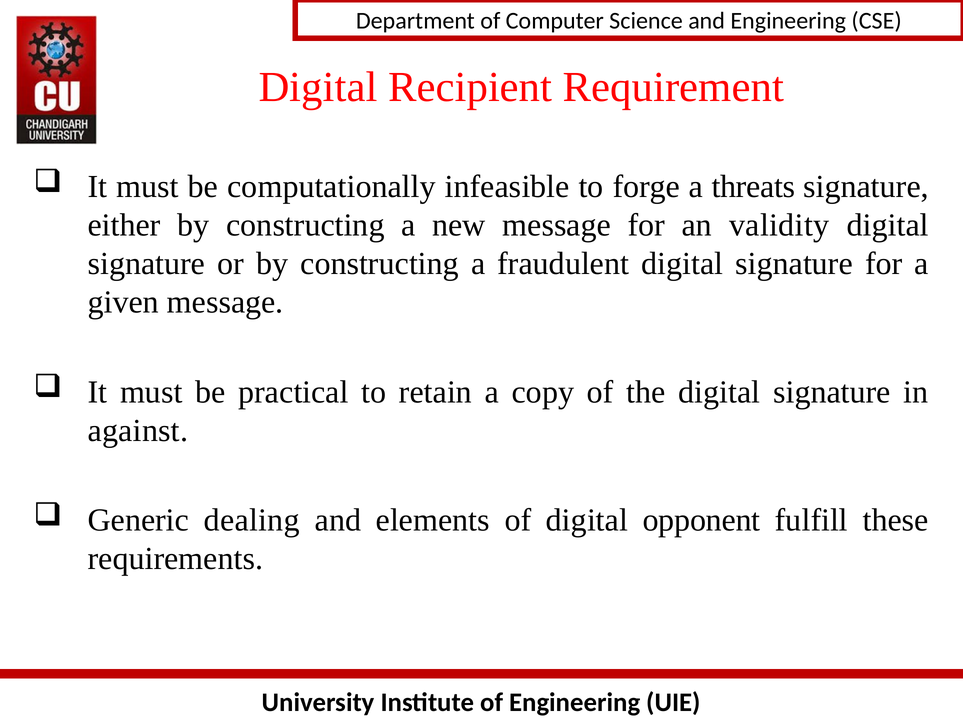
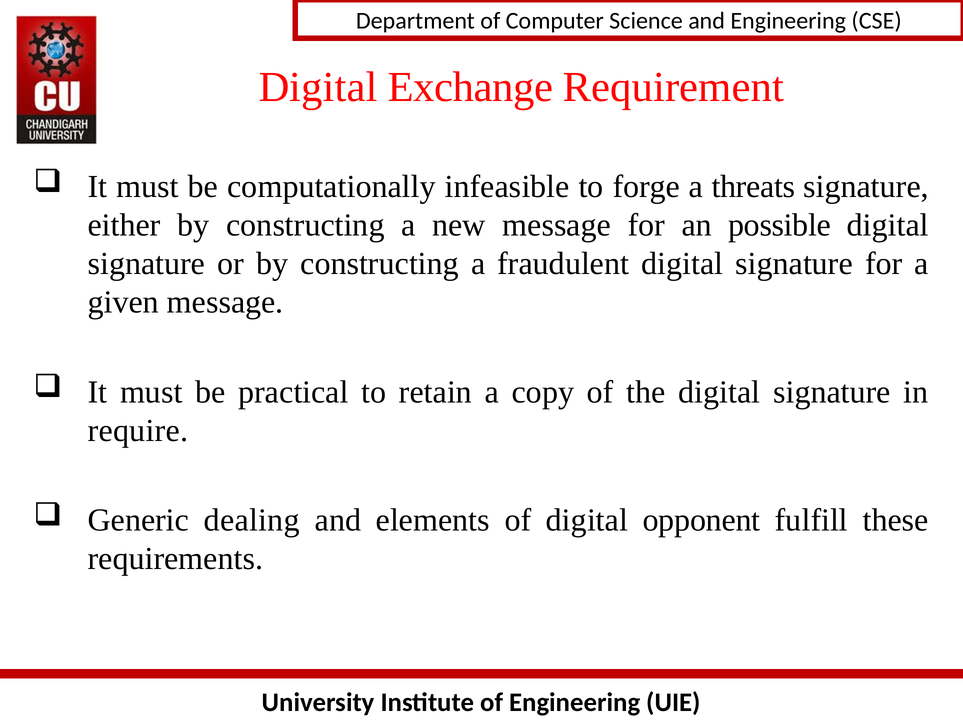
Recipient: Recipient -> Exchange (470, 87)
validity: validity -> possible (780, 225)
against: against -> require (138, 431)
